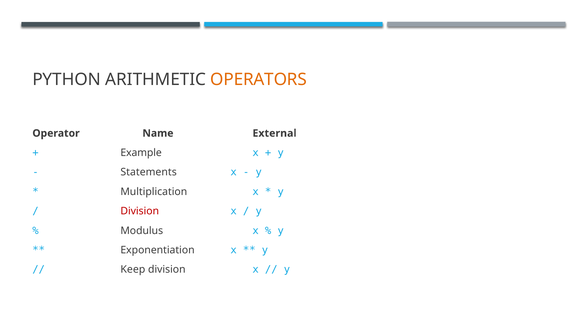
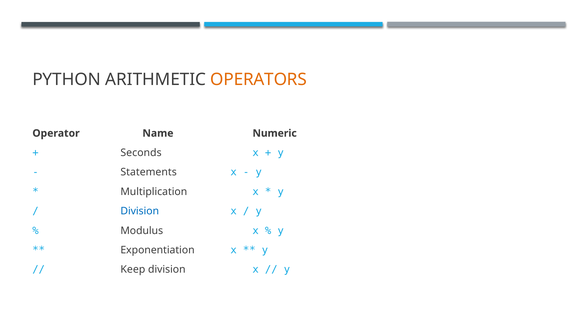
External: External -> Numeric (275, 133)
Example: Example -> Seconds (141, 153)
Division colour: red -> blue (140, 211)
